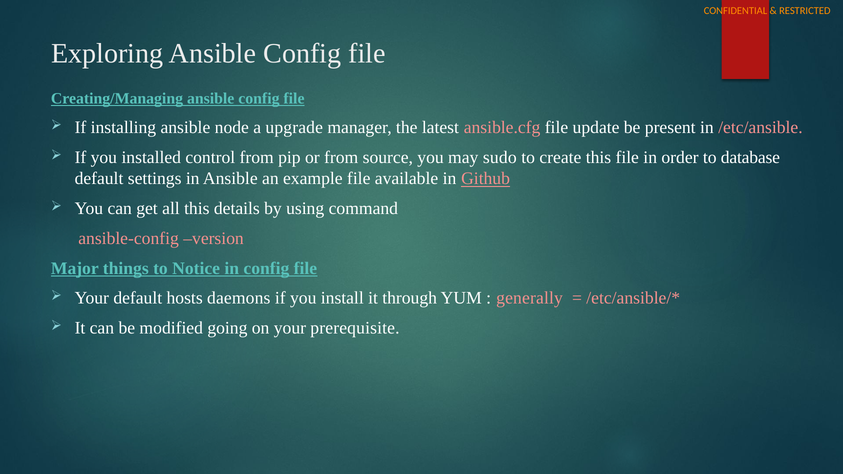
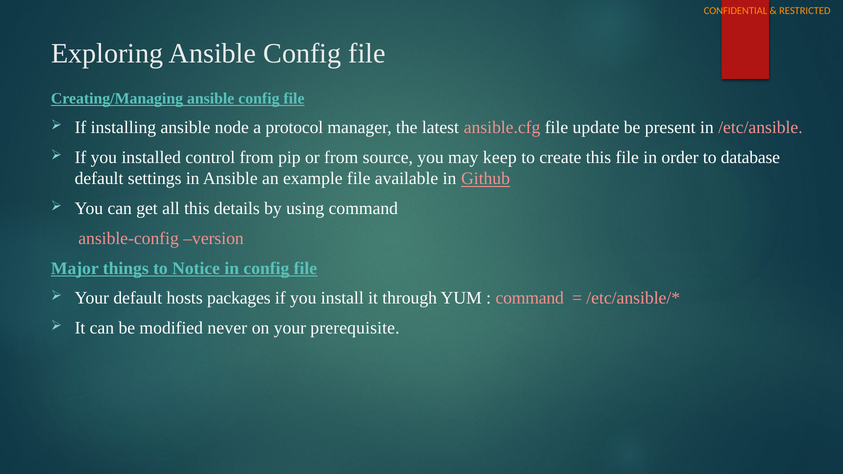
upgrade: upgrade -> protocol (294, 128)
sudo: sudo -> keep (500, 158)
daemons: daemons -> packages (239, 298)
generally: generally -> command (530, 298)
going: going -> never (227, 328)
